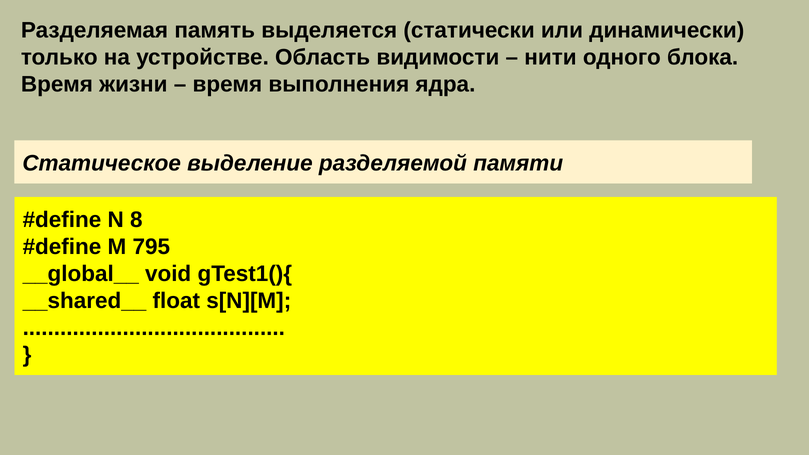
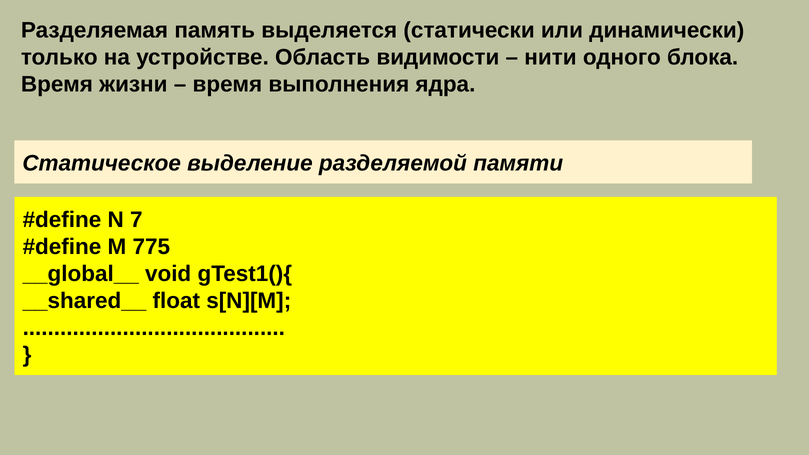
8: 8 -> 7 (136, 220)
795: 795 -> 775 (151, 247)
